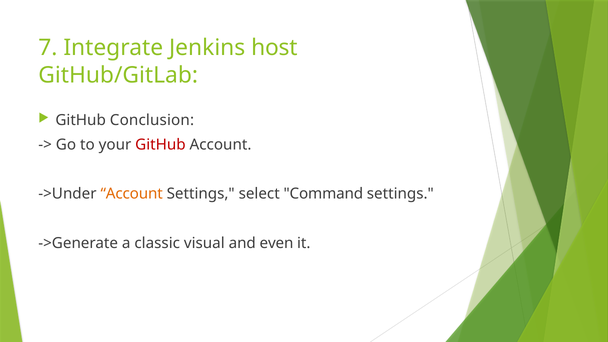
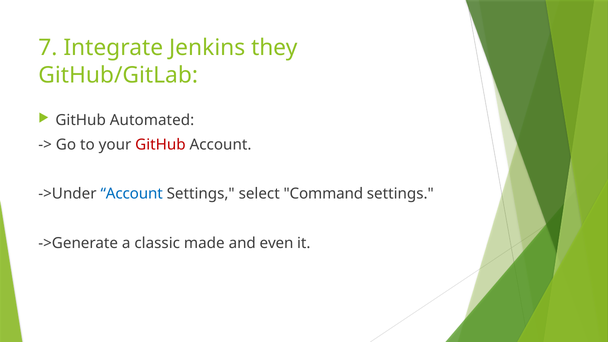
host: host -> they (274, 48)
Conclusion: Conclusion -> Automated (152, 120)
Account colour: orange -> blue (132, 194)
visual: visual -> made (204, 243)
